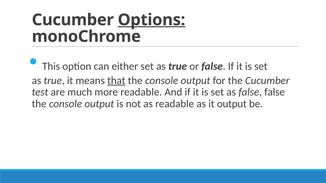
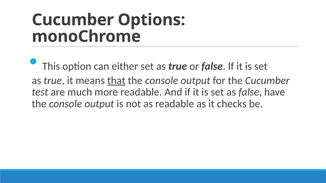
Options underline: present -> none (151, 20)
false false: false -> have (275, 92)
it output: output -> checks (232, 104)
